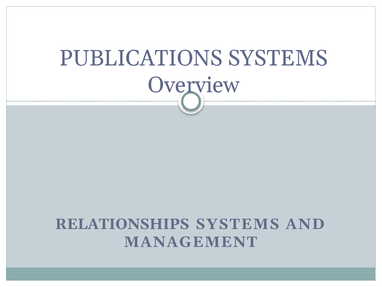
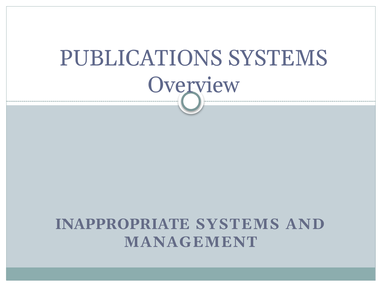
RELATIONSHIPS: RELATIONSHIPS -> INAPPROPRIATE (122, 224)
